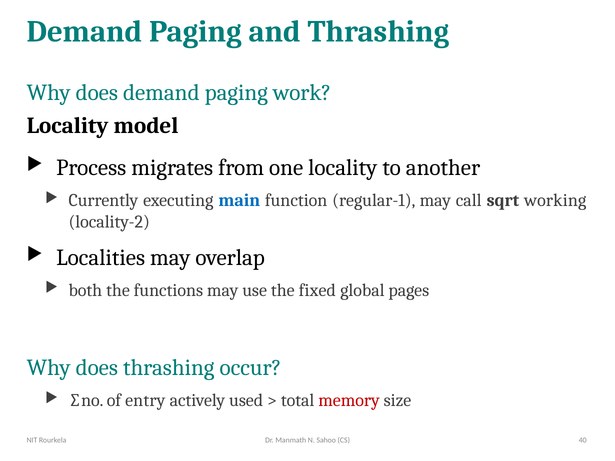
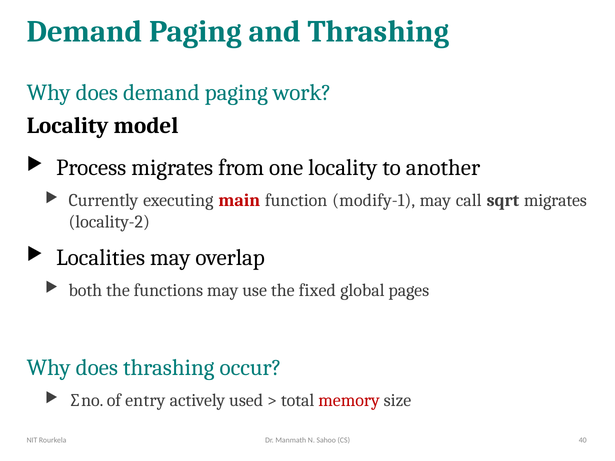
main colour: blue -> red (239, 200)
regular-1: regular-1 -> modify-1 (374, 200)
sqrt working: working -> migrates (555, 200)
